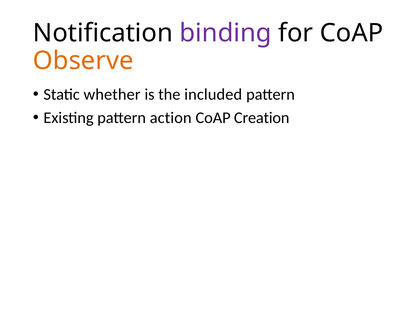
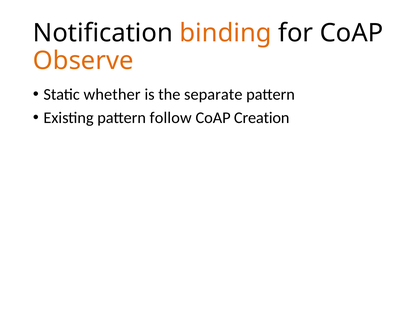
binding colour: purple -> orange (226, 33)
included: included -> separate (213, 94)
action: action -> follow (171, 118)
